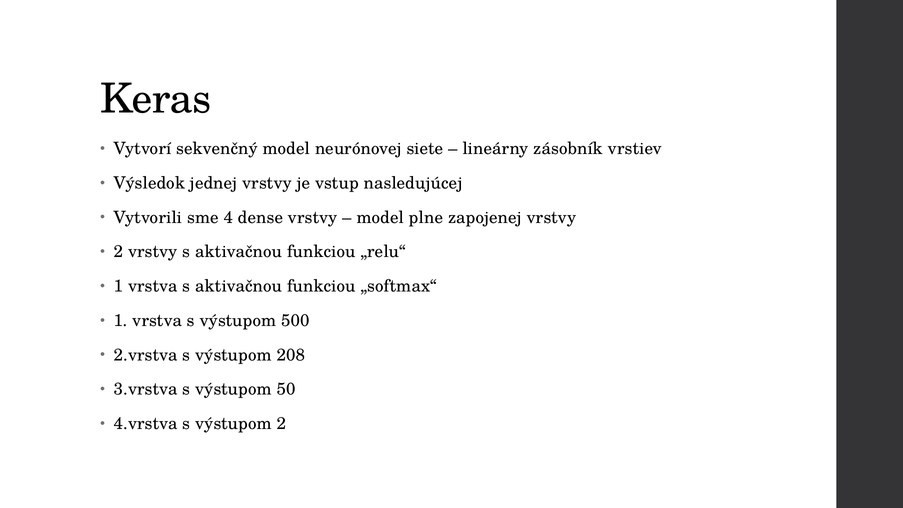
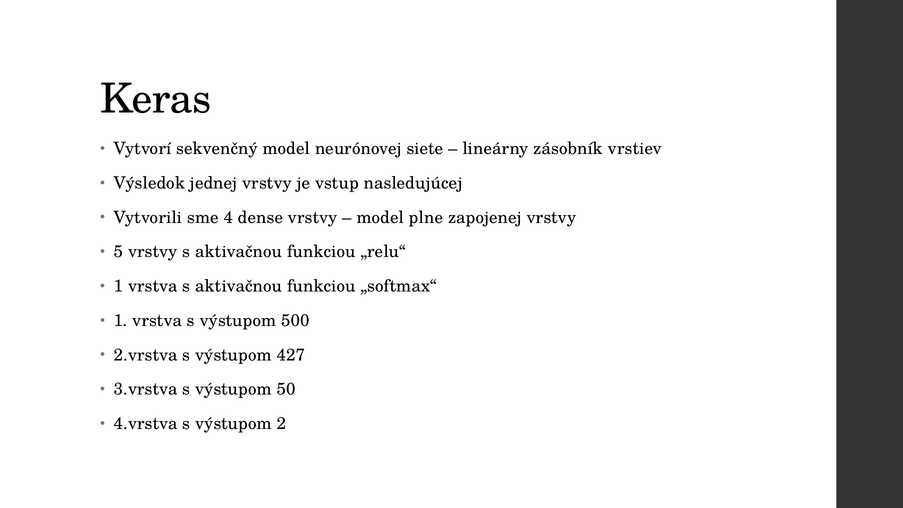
2: 2 -> 5 (118, 252)
208: 208 -> 427 (291, 355)
